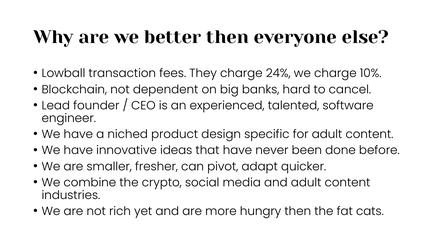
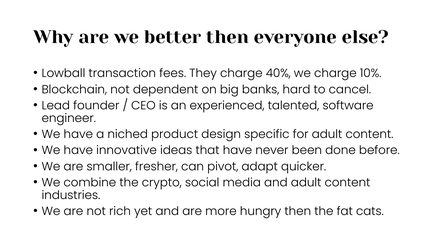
24%: 24% -> 40% (278, 73)
